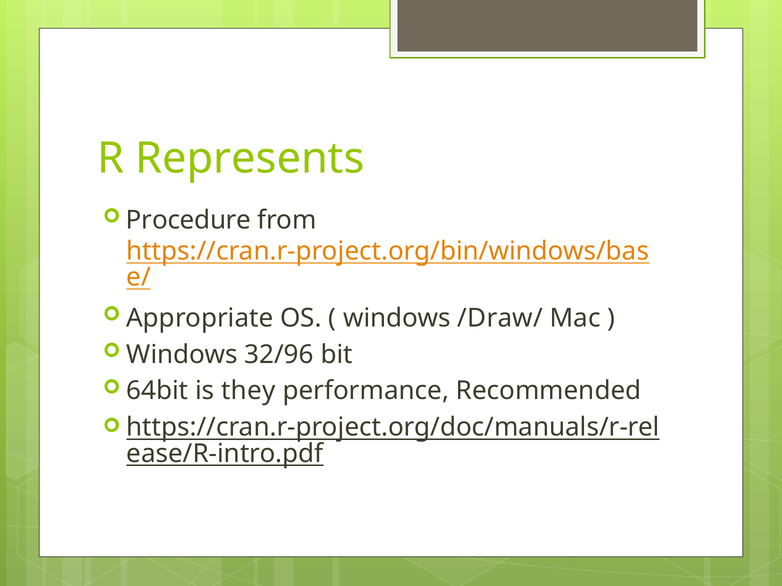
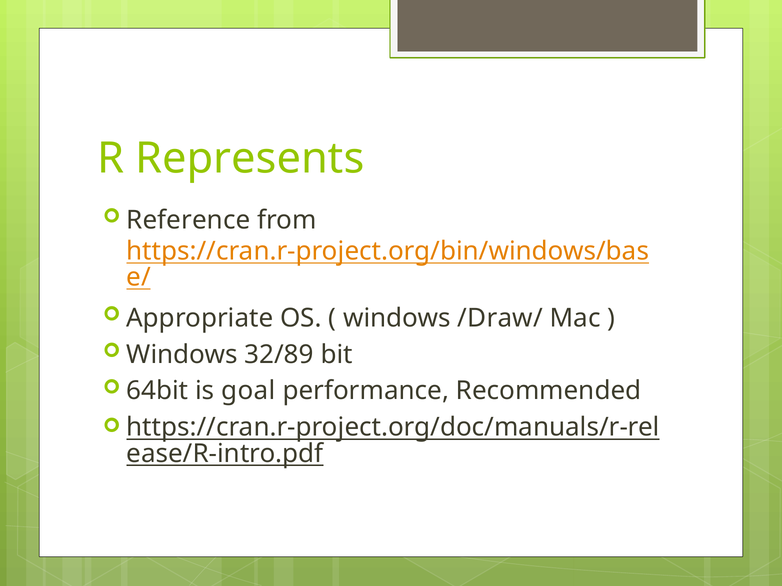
Procedure: Procedure -> Reference (188, 220)
32/96: 32/96 -> 32/89 (279, 355)
they: they -> goal (248, 391)
